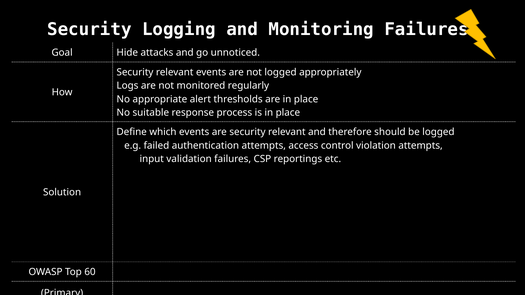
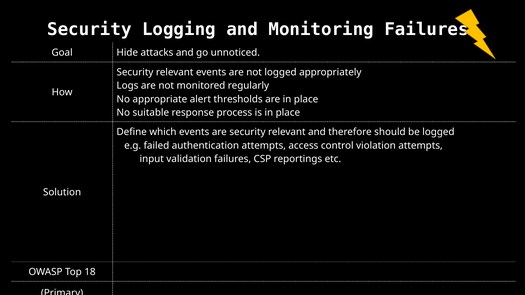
60: 60 -> 18 (90, 272)
